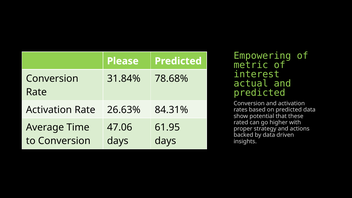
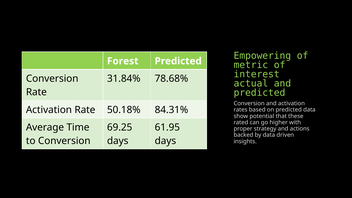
Please: Please -> Forest (123, 61)
26.63%: 26.63% -> 50.18% (124, 110)
47.06: 47.06 -> 69.25 (120, 127)
